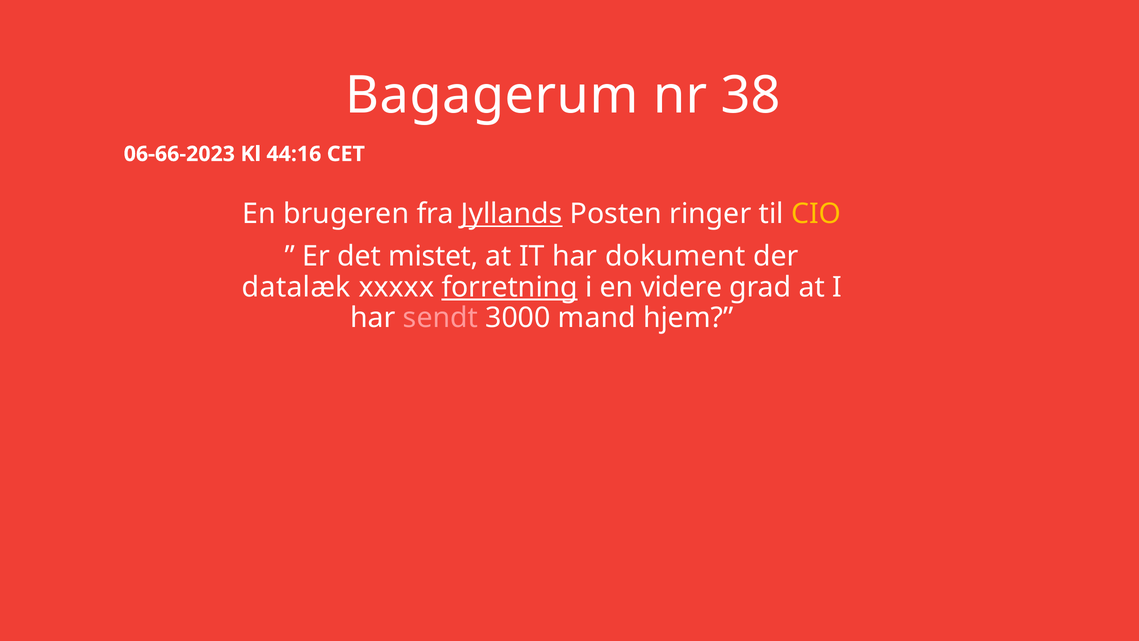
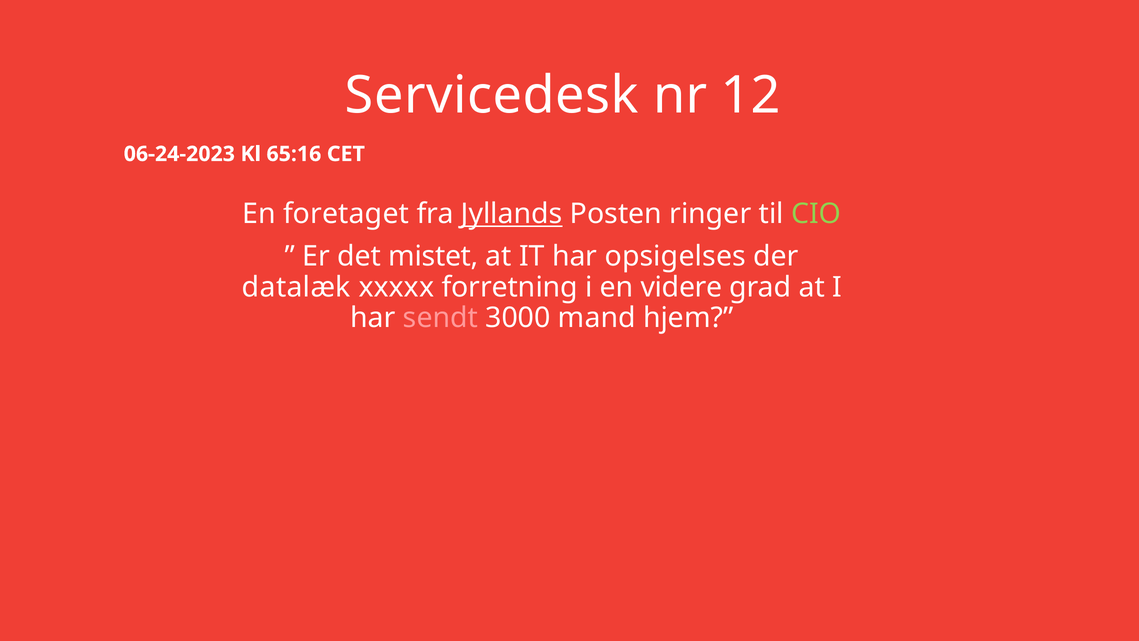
Bagagerum: Bagagerum -> Servicedesk (492, 96)
38: 38 -> 12 (751, 96)
06-66-2023: 06-66-2023 -> 06-24-2023 (179, 154)
44:16: 44:16 -> 65:16 (294, 154)
brugeren: brugeren -> foretaget (346, 214)
CIO colour: yellow -> light green (816, 214)
dokument: dokument -> opsigelses (675, 256)
forretning underline: present -> none (510, 287)
